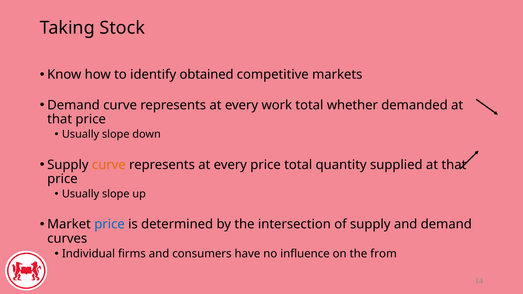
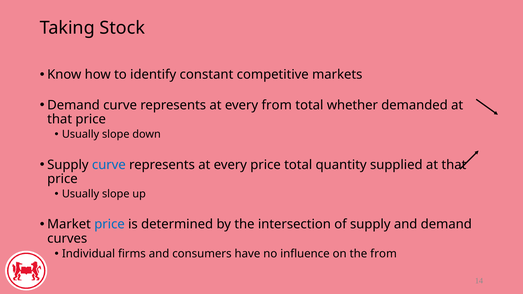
obtained: obtained -> constant (206, 75)
every work: work -> from (277, 105)
curve colour: orange -> blue (109, 165)
